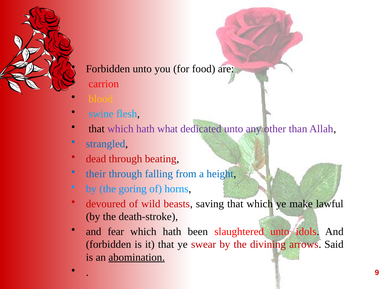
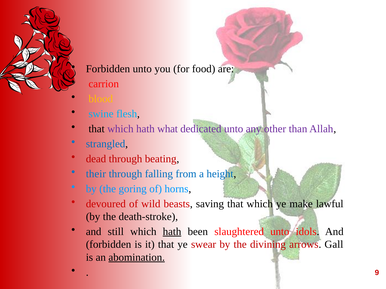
fear: fear -> still (116, 232)
hath underline: none -> present (172, 232)
Said: Said -> Gall (334, 245)
